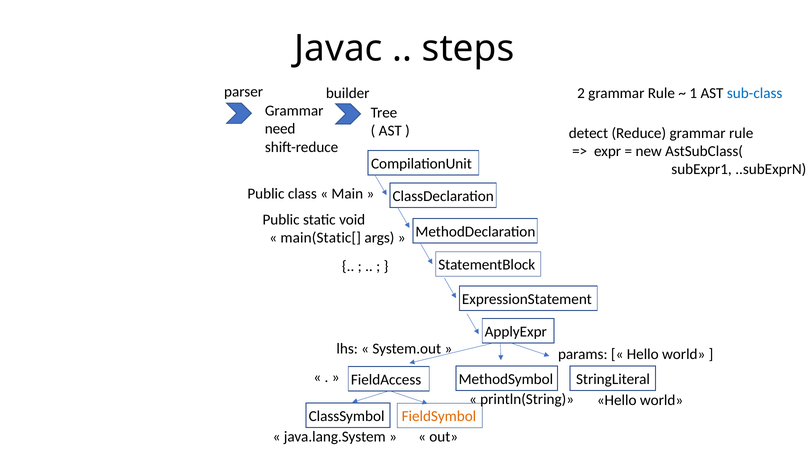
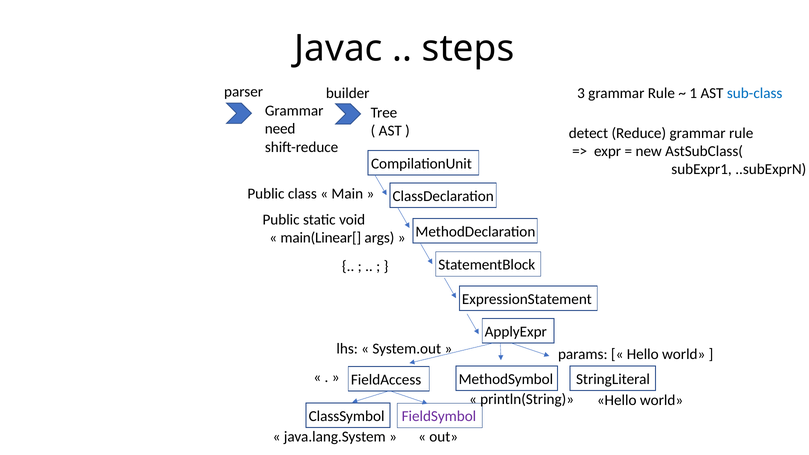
2: 2 -> 3 (581, 93)
main(Static[: main(Static[ -> main(Linear[ (321, 238)
FieldSymbol colour: orange -> purple (439, 416)
